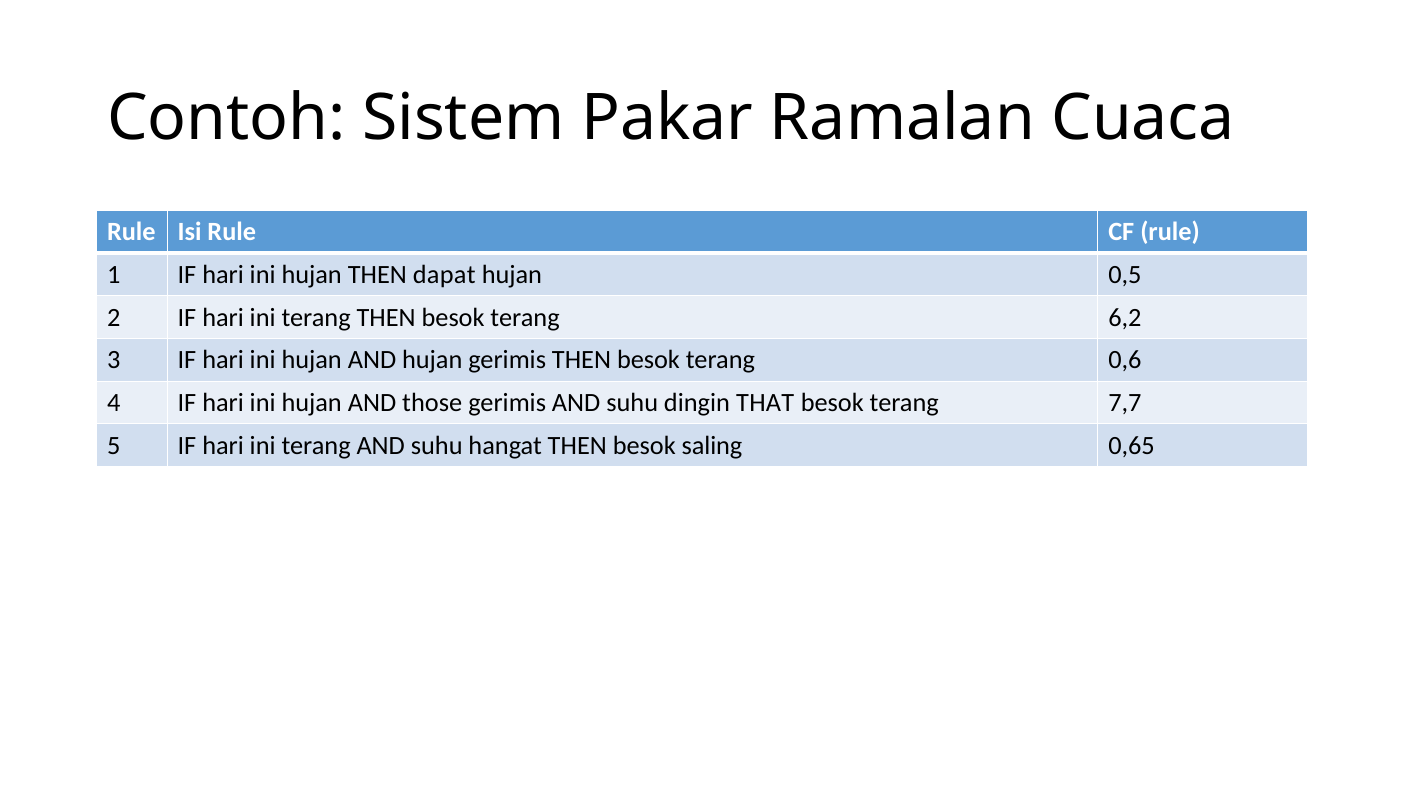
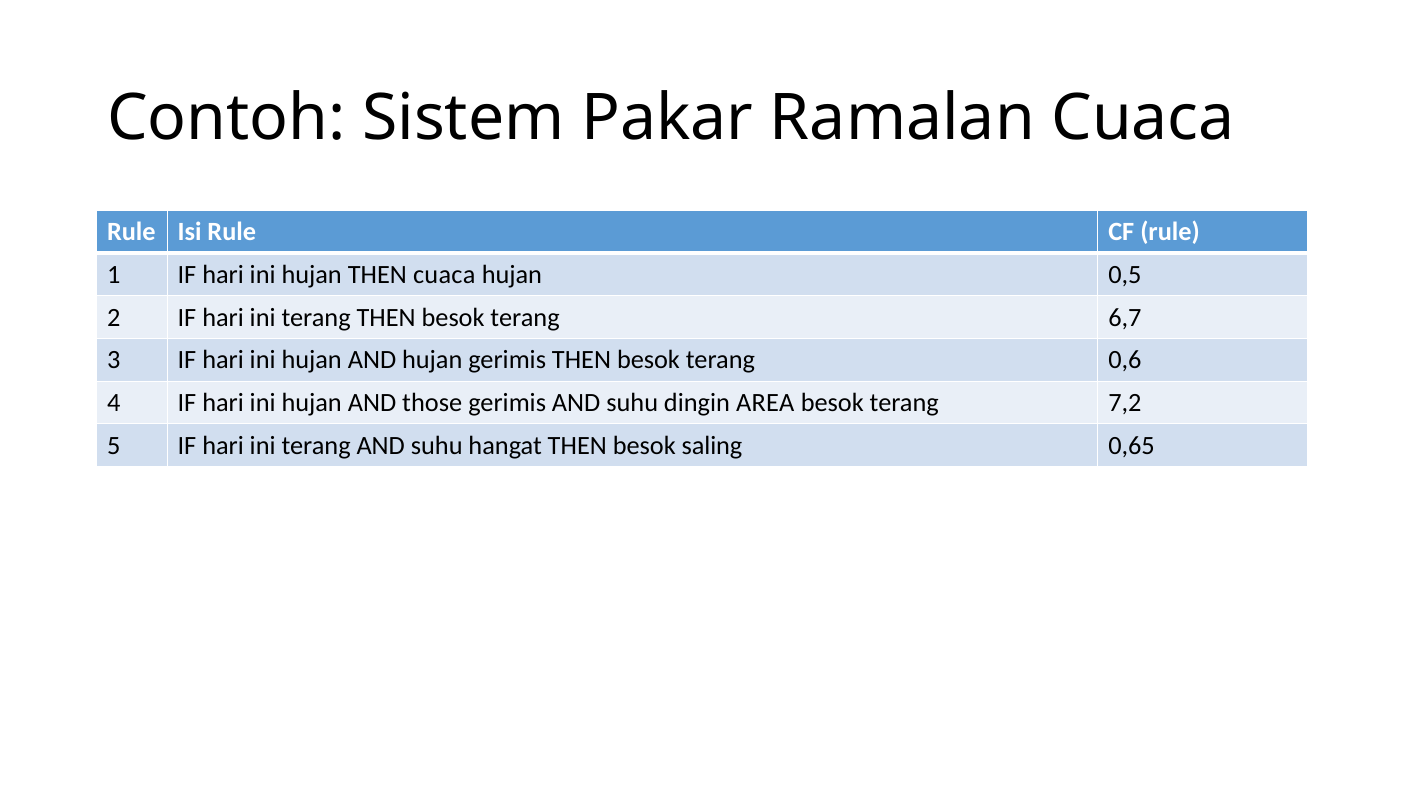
THEN dapat: dapat -> cuaca (444, 275)
6,2: 6,2 -> 6,7 (1125, 317)
THAT: THAT -> AREA (765, 403)
7,7: 7,7 -> 7,2 (1125, 403)
